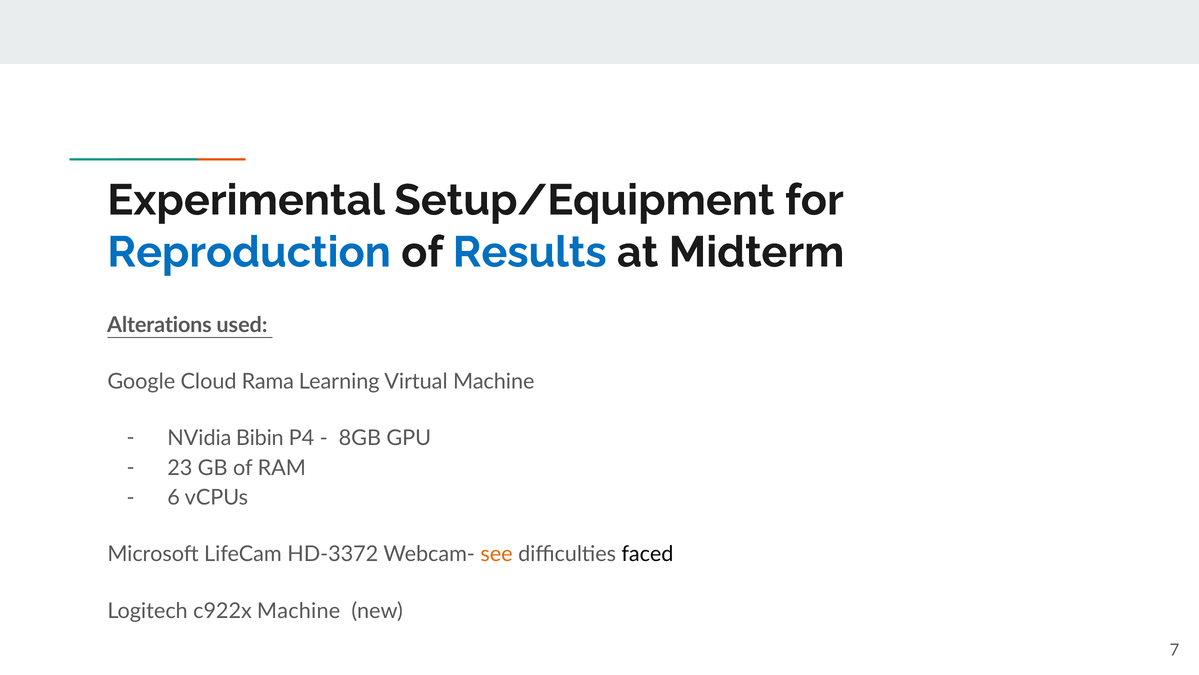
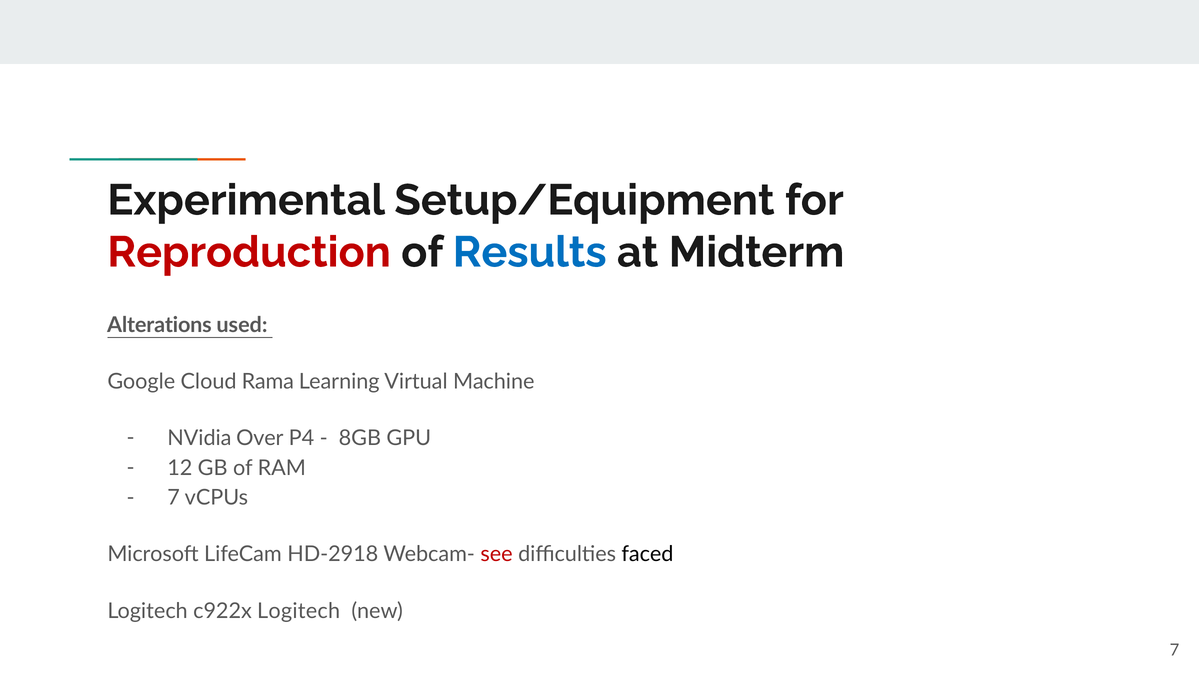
Reproduction colour: blue -> red (249, 252)
Bibin: Bibin -> Over (260, 438)
23: 23 -> 12 (180, 467)
6: 6 -> 7 (174, 497)
HD-3372: HD-3372 -> HD-2918 (333, 554)
see colour: orange -> red (497, 554)
c922x Machine: Machine -> Logitech (299, 610)
